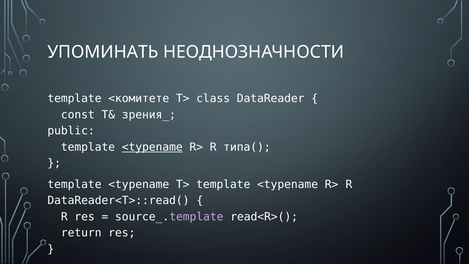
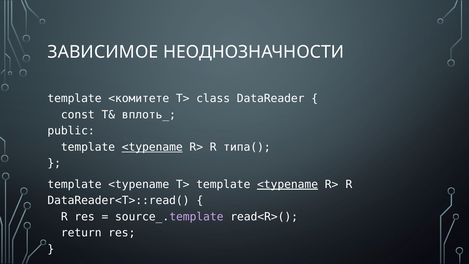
УПОМИНАТЬ: УПОМИНАТЬ -> ЗАВИСИМОЕ (103, 52)
зрения_: зрения_ -> вплоть_ (149, 115)
<typename underline: none -> present (288, 184)
